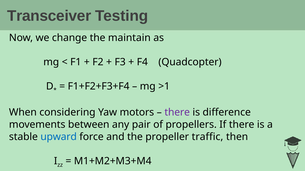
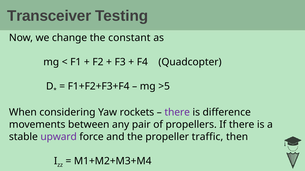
maintain: maintain -> constant (129, 38)
>1: >1 -> >5 (164, 87)
motors: motors -> rockets (137, 113)
upward colour: blue -> purple (59, 137)
